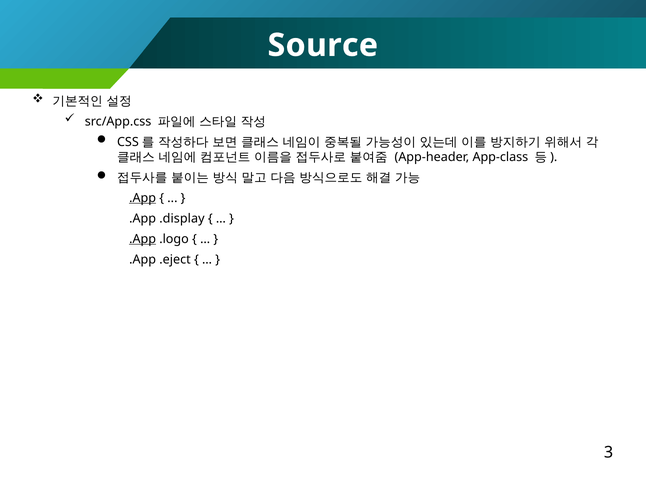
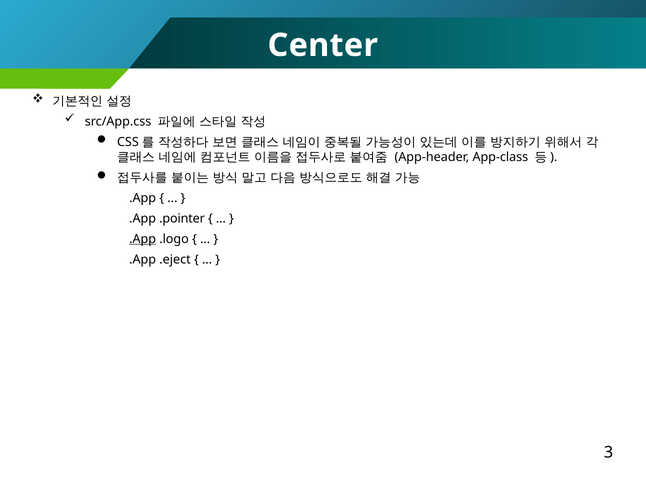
Source: Source -> Center (323, 45)
.App underline: present -> none (143, 198)
.display: .display -> .pointer (182, 218)
